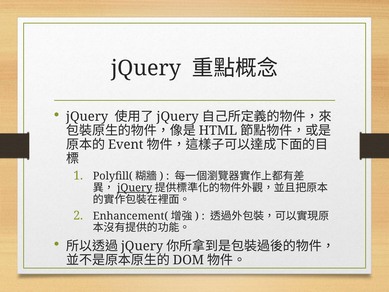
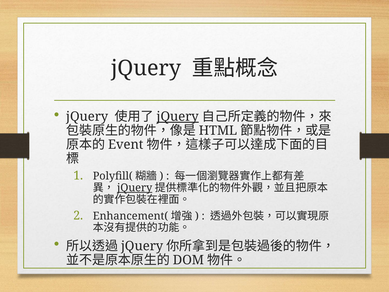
jQuery underline: none -> present (178, 117)
